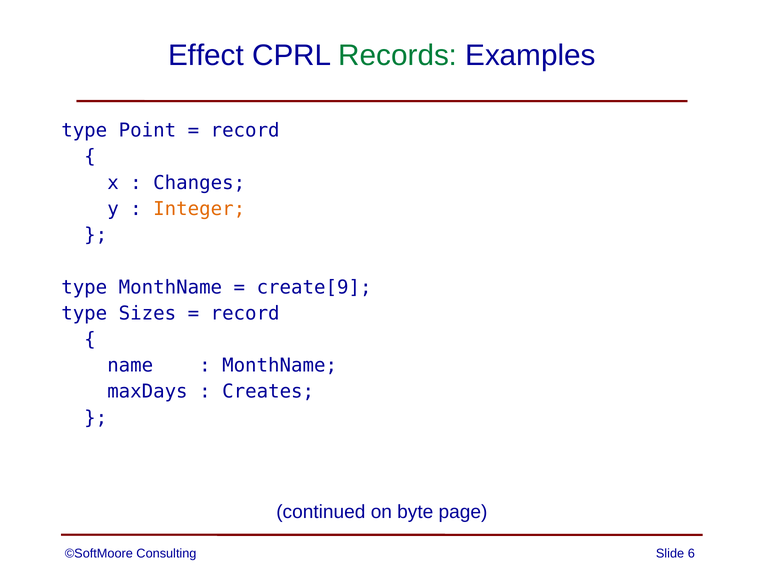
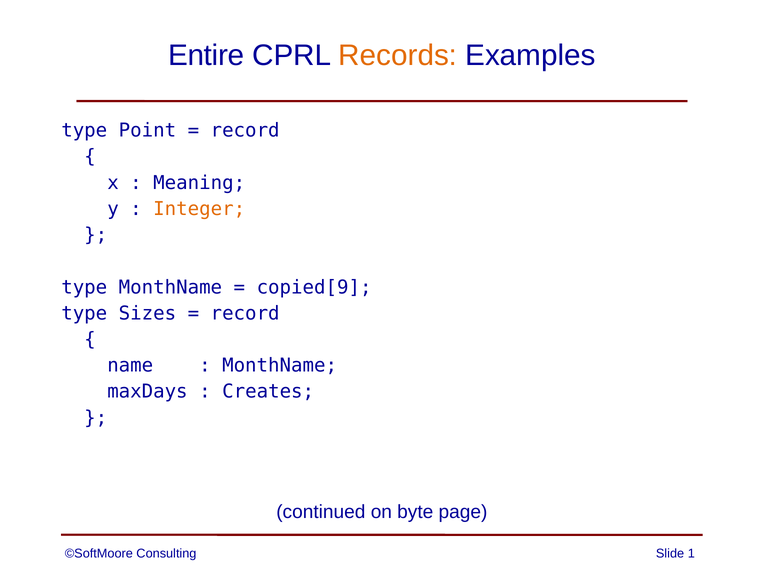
Effect: Effect -> Entire (206, 56)
Records colour: green -> orange (398, 56)
Changes: Changes -> Meaning (199, 183)
create[9: create[9 -> copied[9 (314, 287)
6: 6 -> 1 (691, 554)
